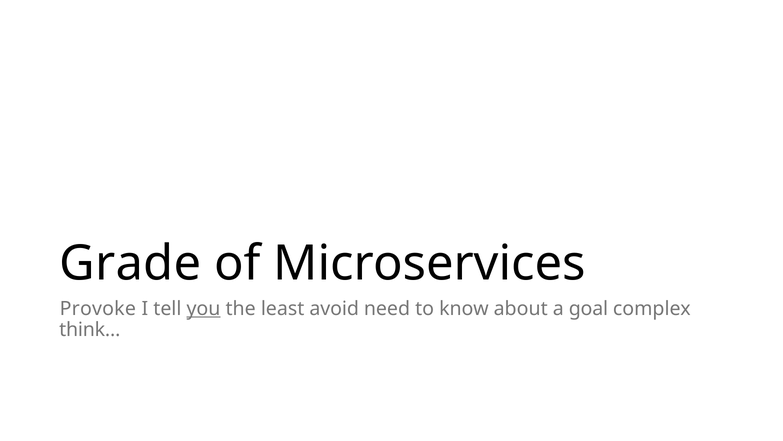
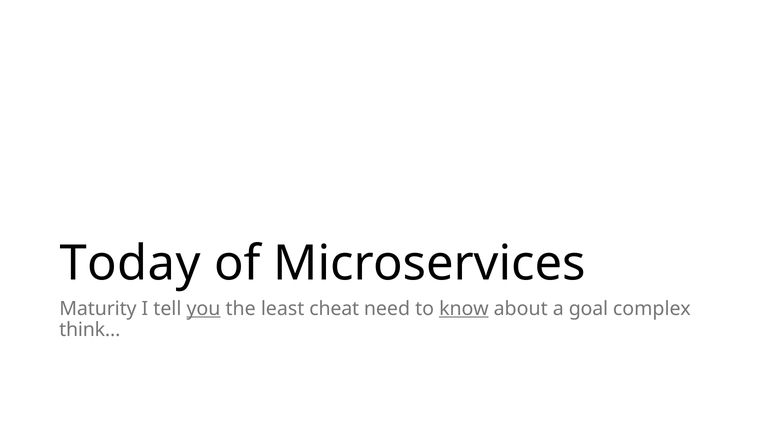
Grade: Grade -> Today (130, 263)
Provoke: Provoke -> Maturity (98, 308)
avoid: avoid -> cheat (334, 308)
know underline: none -> present (464, 308)
